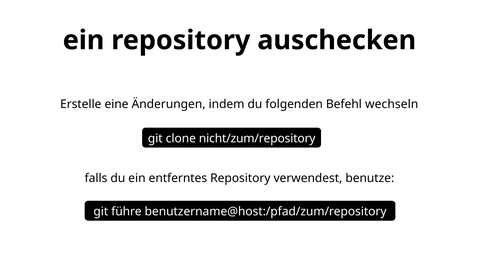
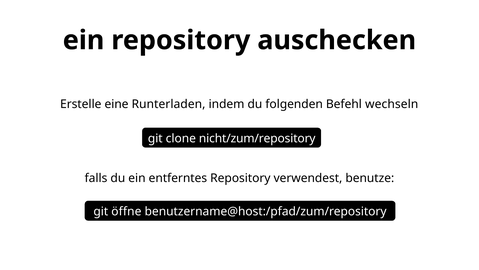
Änderungen: Änderungen -> Runterladen (169, 104)
führe: führe -> öffne (126, 211)
